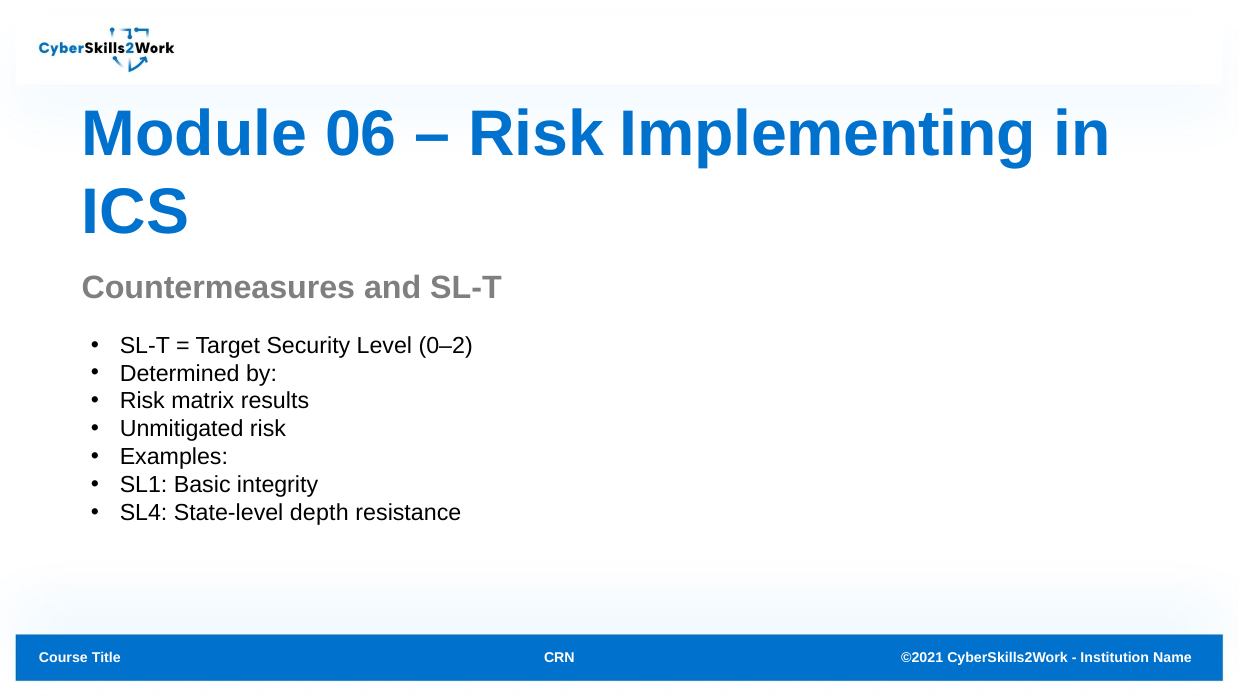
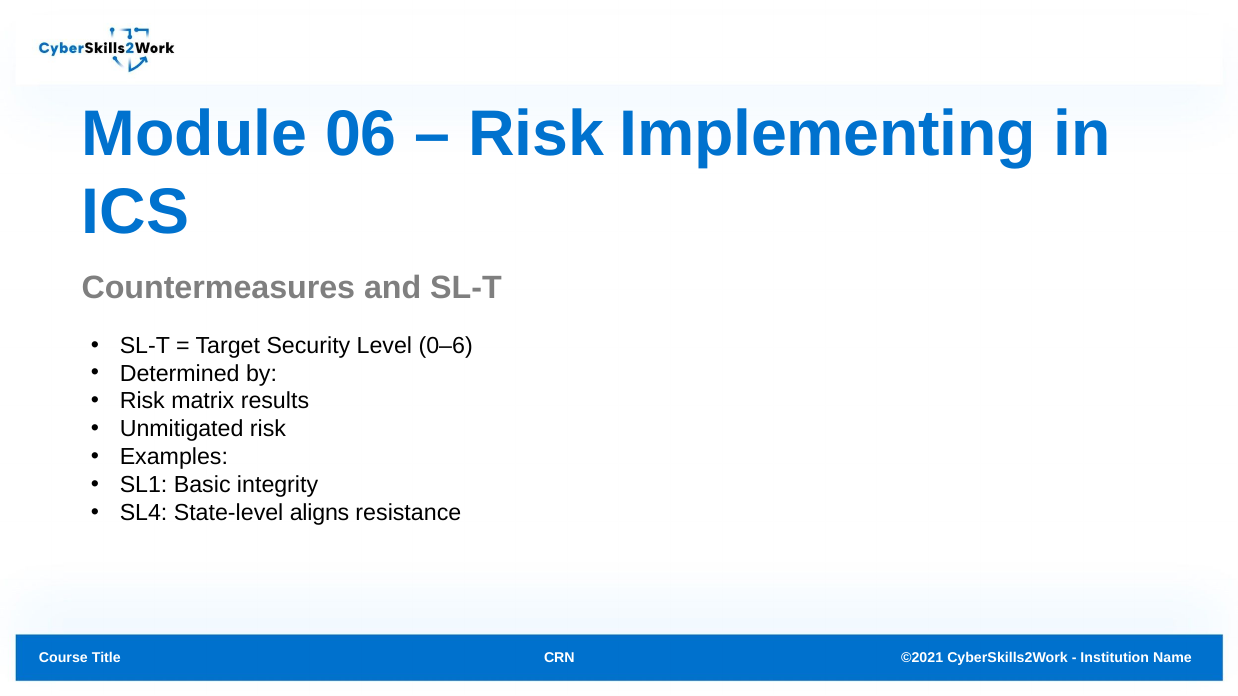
0–2: 0–2 -> 0–6 (446, 346)
depth: depth -> aligns (320, 513)
